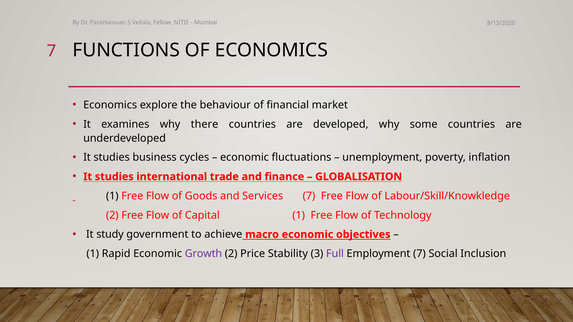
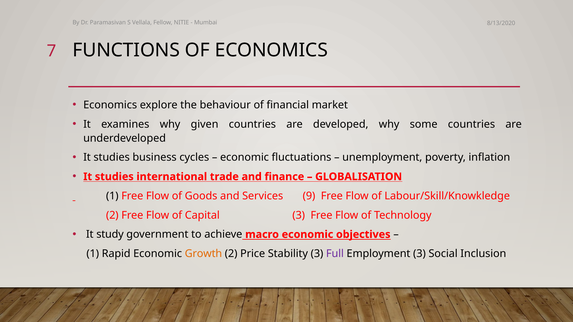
there: there -> given (205, 124)
Services 7: 7 -> 9 (309, 196)
Capital 1: 1 -> 3 (299, 215)
Growth colour: purple -> orange (203, 254)
Employment 7: 7 -> 3 (419, 254)
